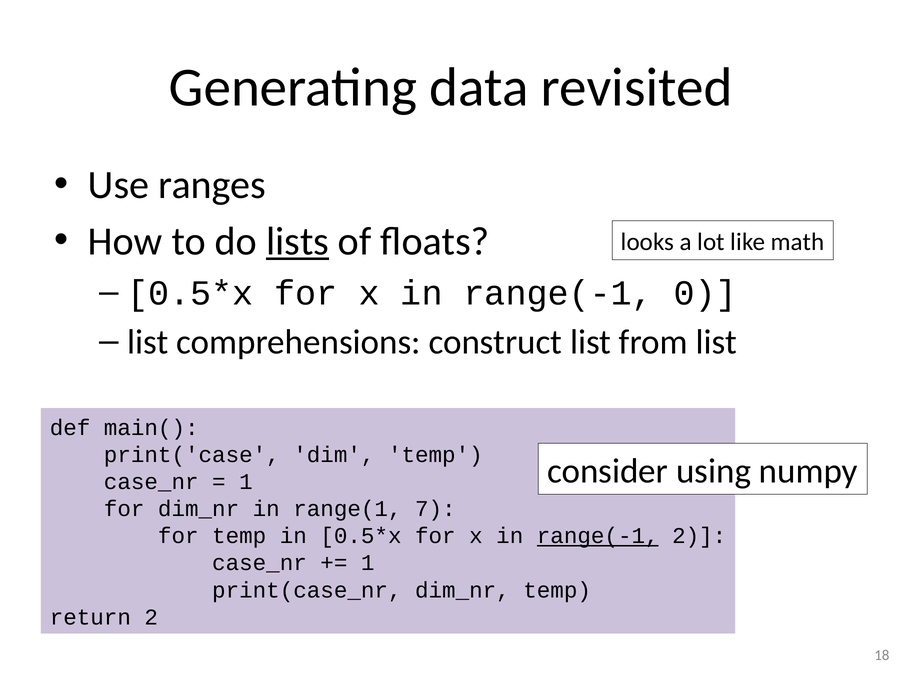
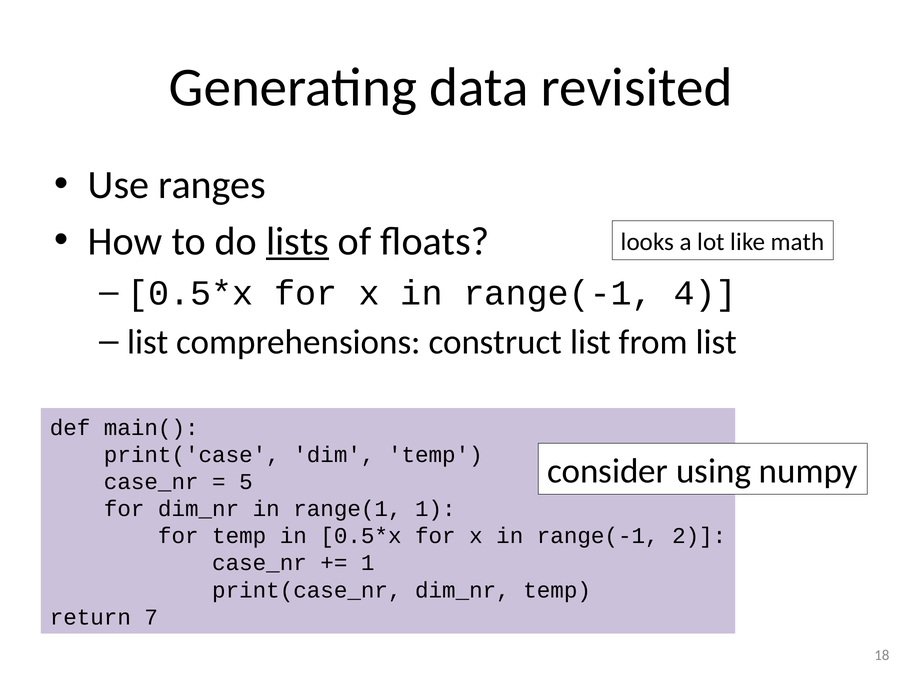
0: 0 -> 4 (705, 293)
1: 1 -> 5 (246, 481)
range(1 7: 7 -> 1 (435, 508)
range(-1 underline: present -> none (598, 536)
return 2: 2 -> 7 (151, 617)
